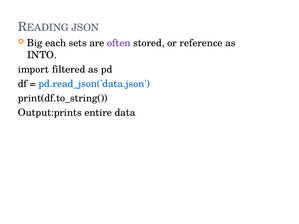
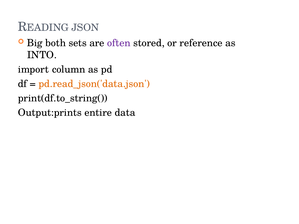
each: each -> both (56, 43)
filtered: filtered -> column (69, 69)
pd.read_json('data.json colour: blue -> orange (94, 84)
